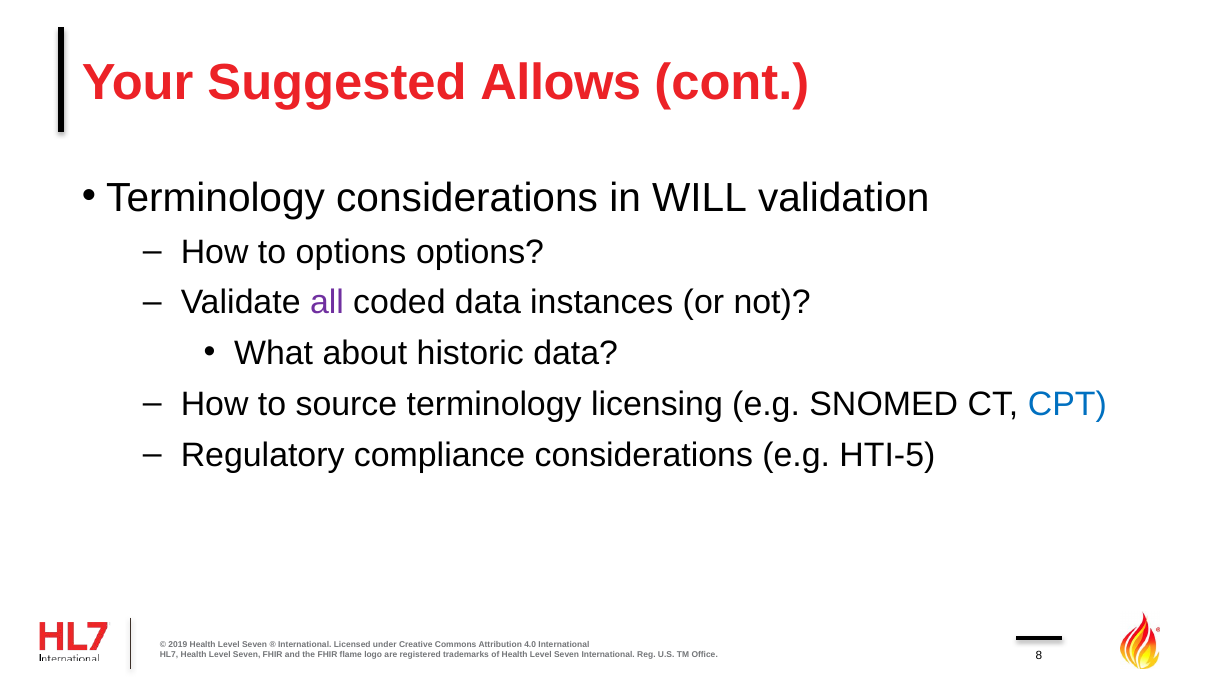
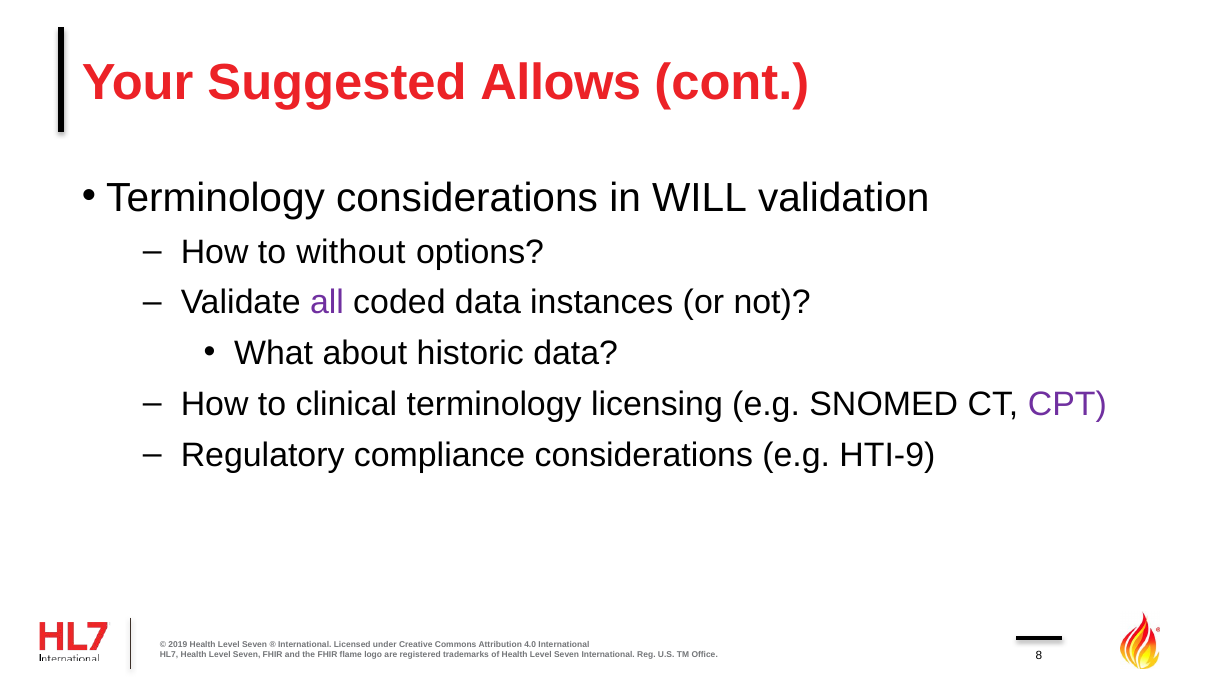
to options: options -> without (351, 252)
source: source -> clinical (346, 404)
CPT colour: blue -> purple (1067, 404)
HTI-5: HTI-5 -> HTI-9 (887, 455)
